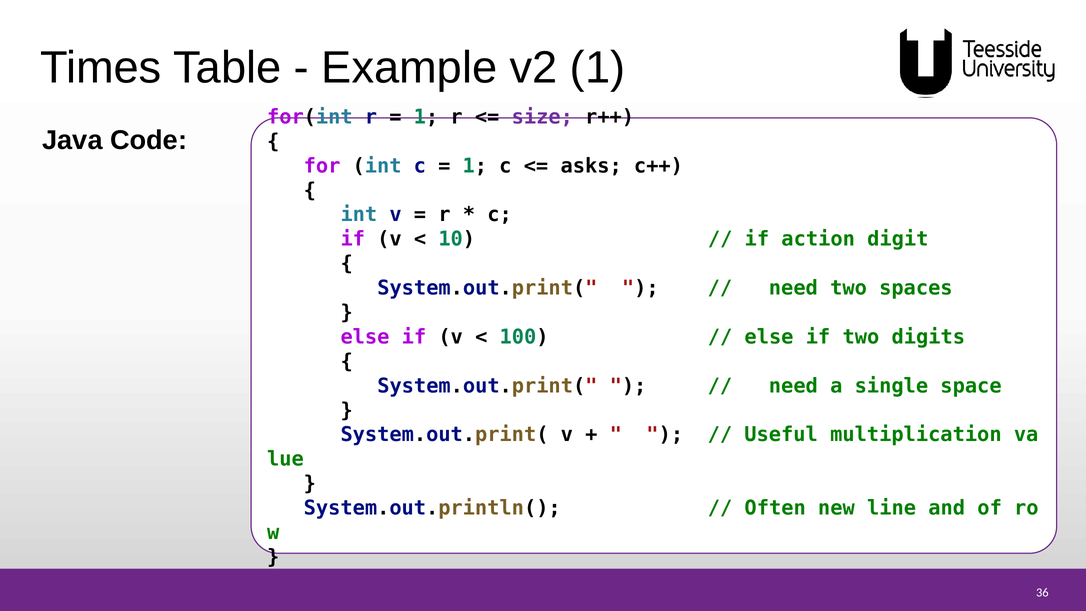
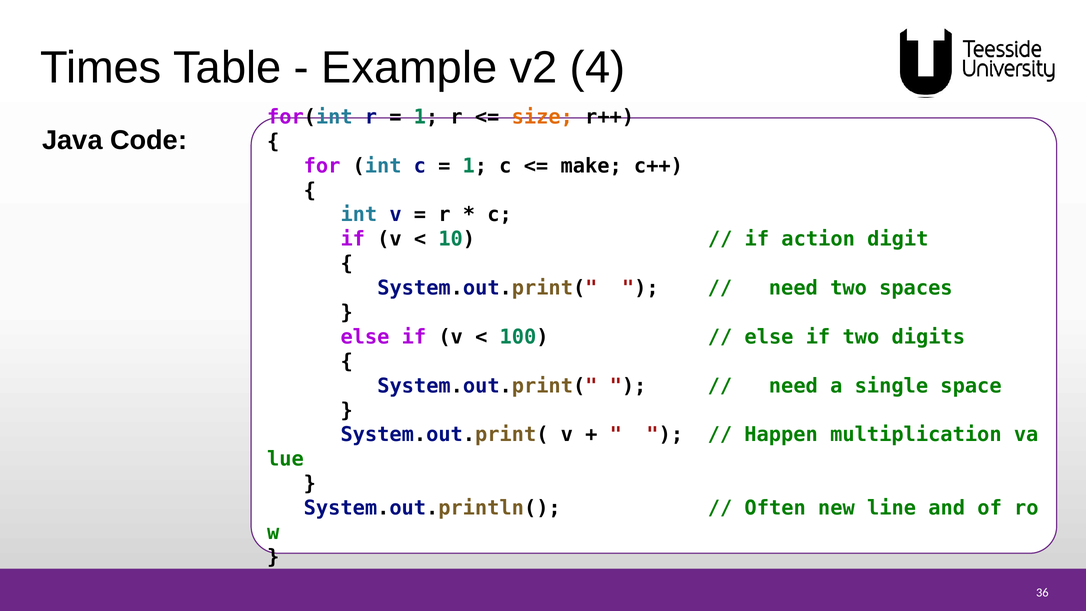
v2 1: 1 -> 4 (598, 68)
size colour: purple -> orange (542, 117)
asks: asks -> make (591, 166)
Useful: Useful -> Happen (781, 435)
